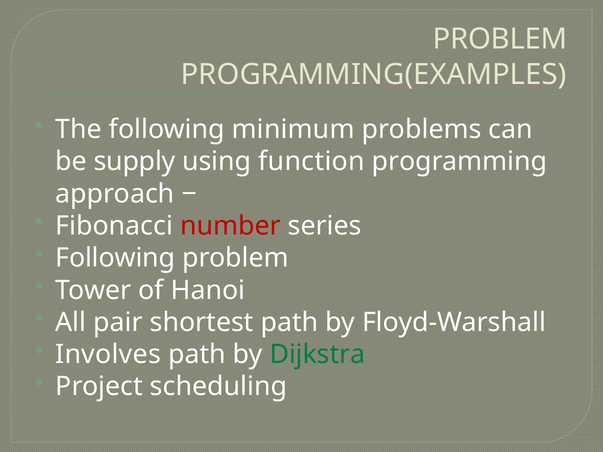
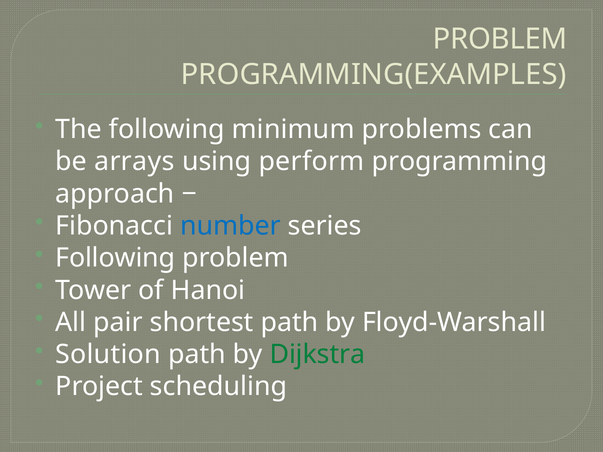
supply: supply -> arrays (134, 162)
function: function -> perform (312, 162)
number colour: red -> blue (231, 226)
Involves: Involves -> Solution (108, 355)
